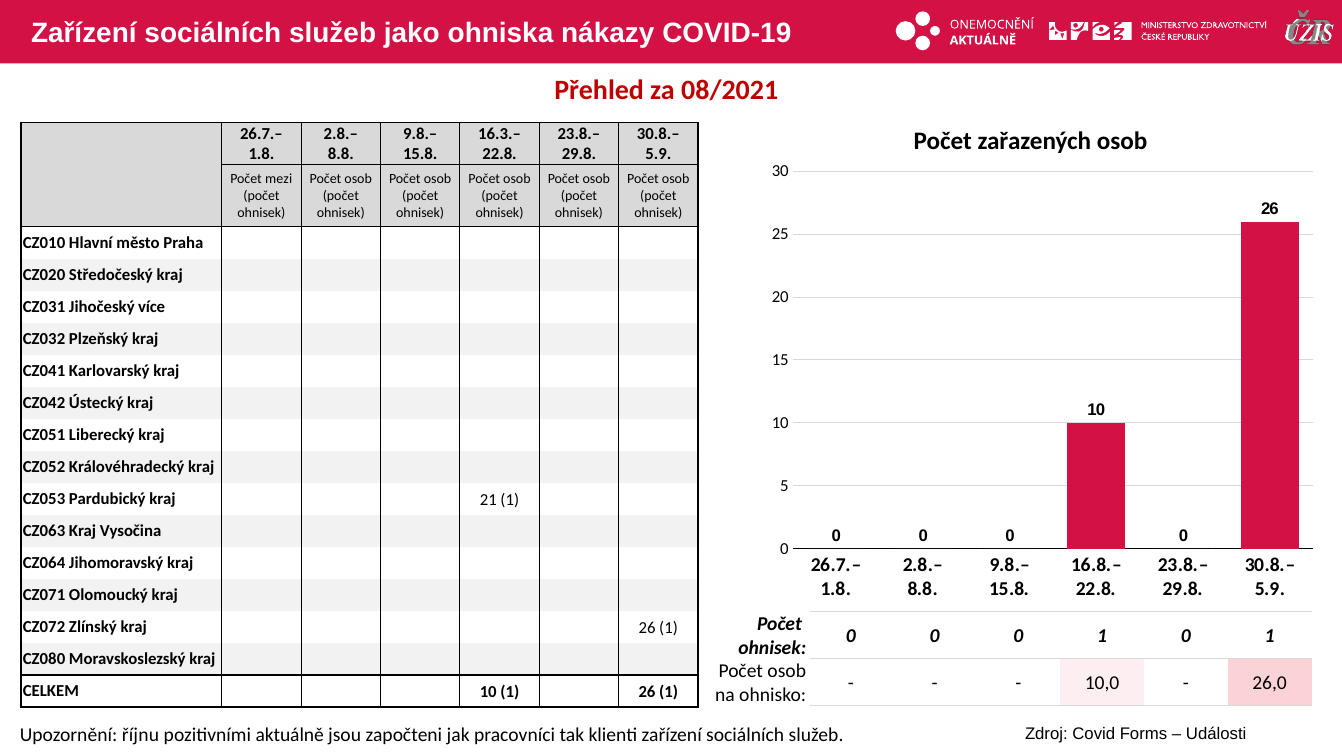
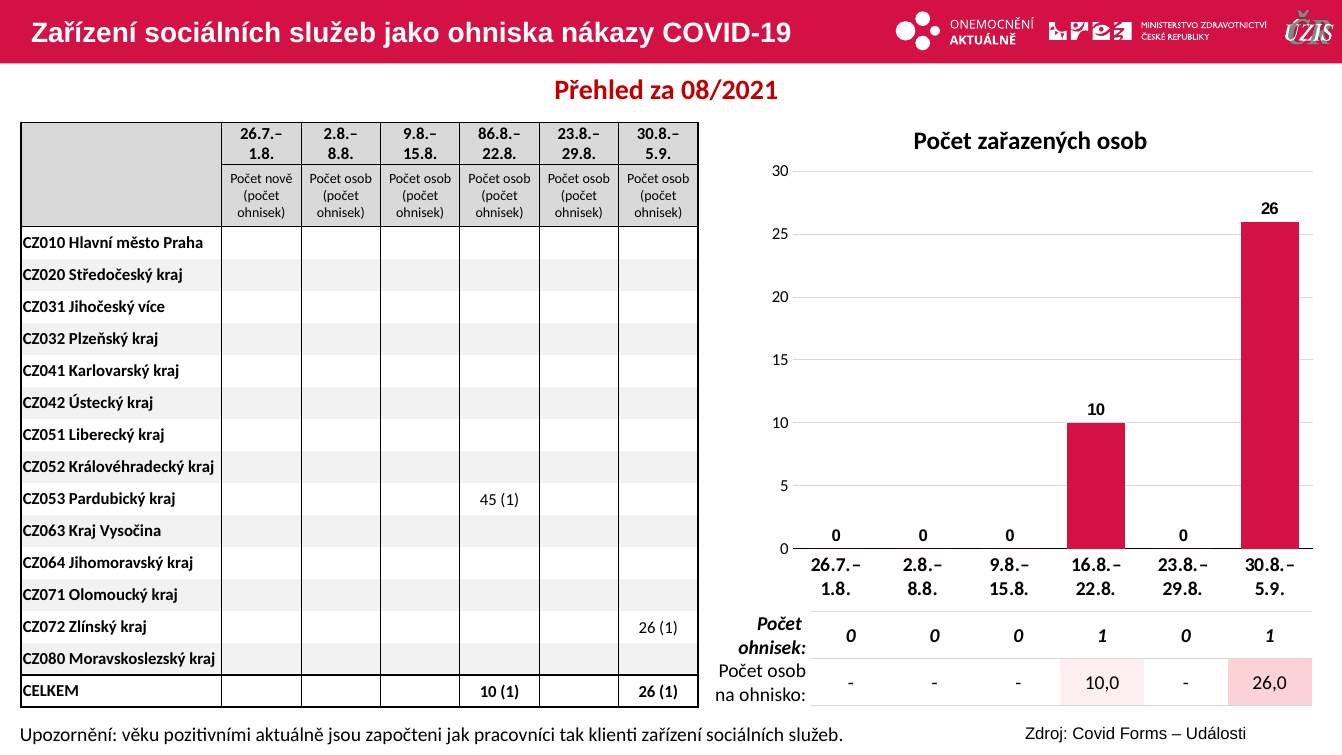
16.3.–: 16.3.– -> 86.8.– (500, 134)
mezi: mezi -> nově (279, 179)
21: 21 -> 45 (488, 499)
říjnu: říjnu -> věku (141, 735)
